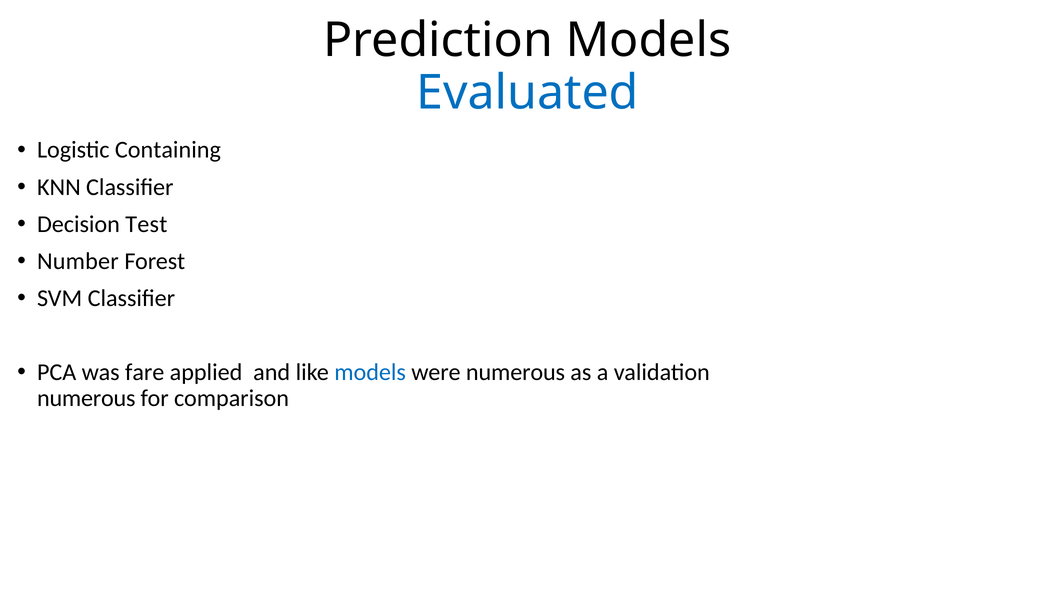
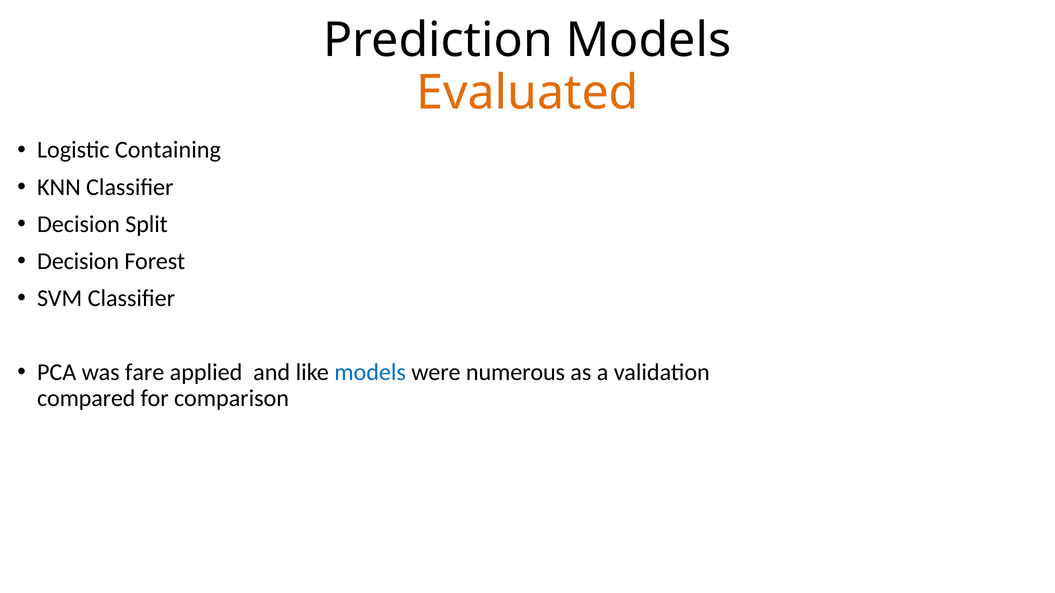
Evaluated colour: blue -> orange (527, 93)
Test: Test -> Split (147, 224)
Number: Number -> Decision (78, 261)
numerous: numerous -> compared (86, 399)
